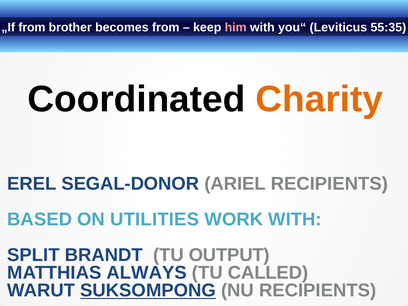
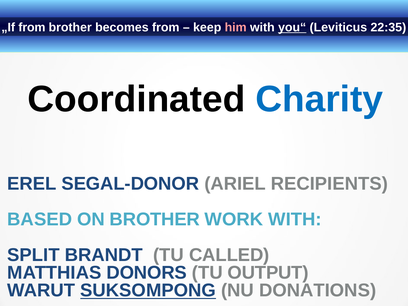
you“ underline: none -> present (292, 27)
55:35: 55:35 -> 22:35 (388, 27)
Charity colour: orange -> blue (319, 99)
ON UTILITIES: UTILITIES -> BROTHER (155, 219)
OUTPUT: OUTPUT -> CALLED (229, 255)
ALWAYS: ALWAYS -> DONORS (147, 273)
CALLED: CALLED -> OUTPUT (268, 273)
NU RECIPIENTS: RECIPIENTS -> DONATIONS (318, 290)
